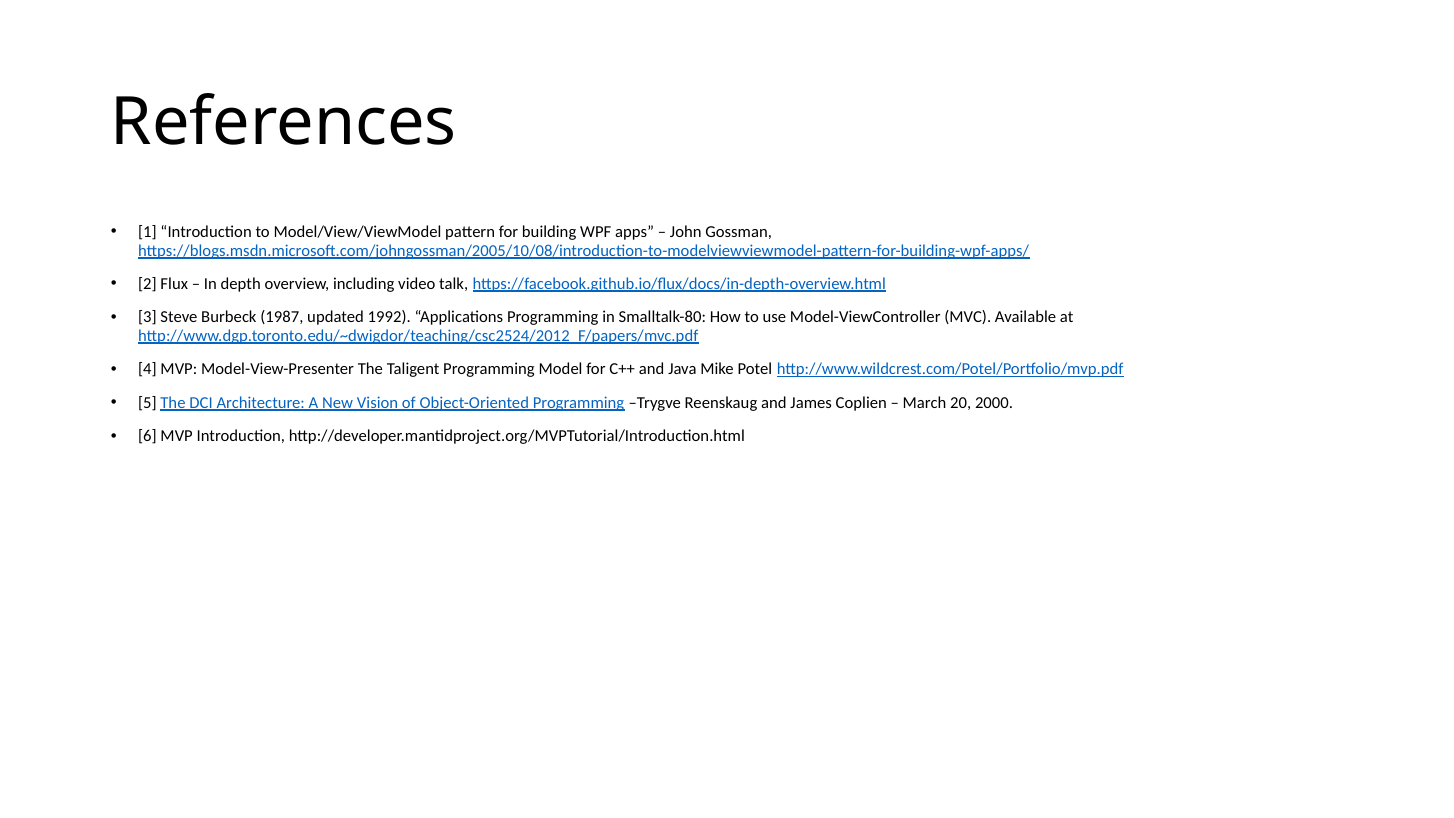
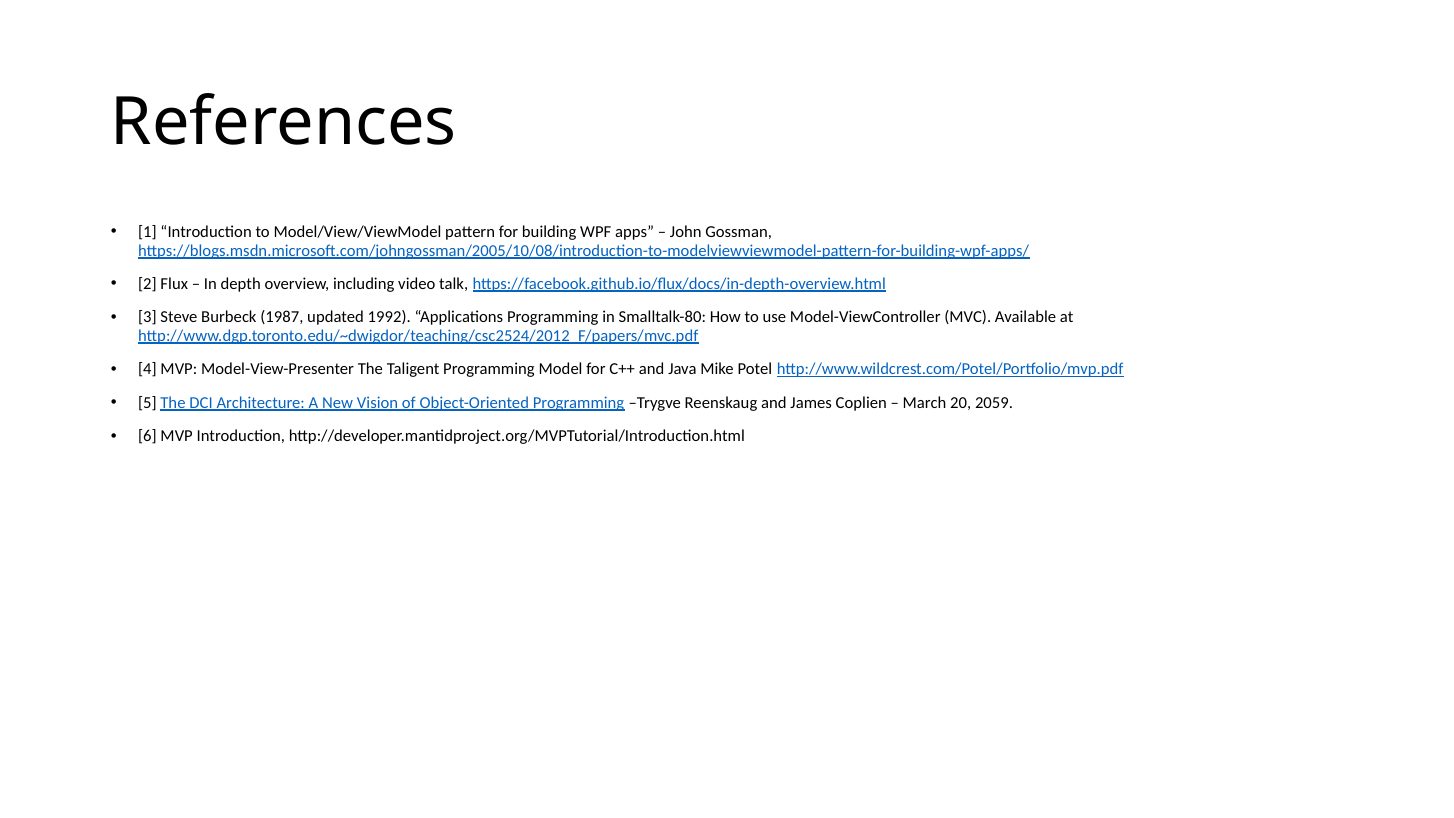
2000: 2000 -> 2059 (994, 403)
